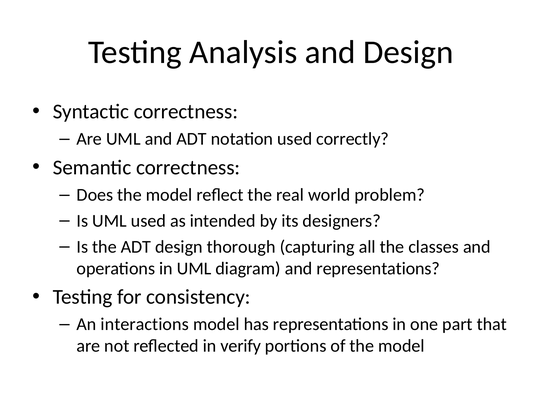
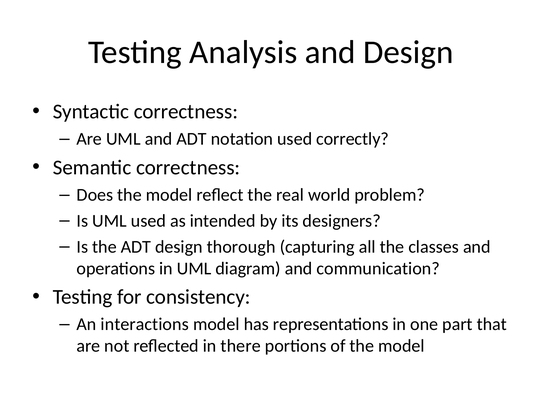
and representations: representations -> communication (378, 269)
verify: verify -> there (241, 346)
